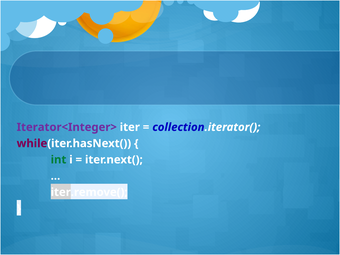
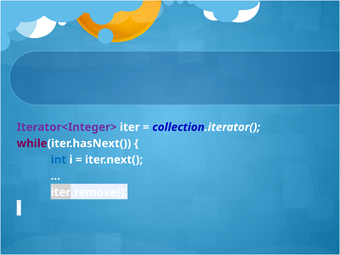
int colour: green -> blue (59, 160)
